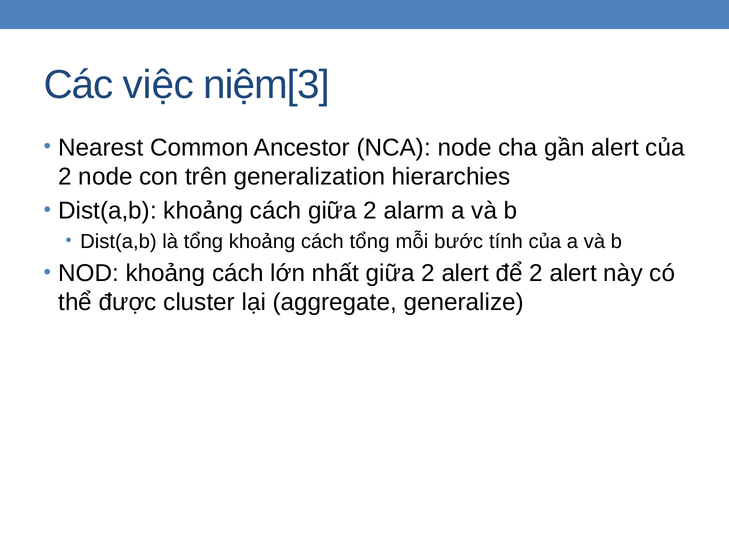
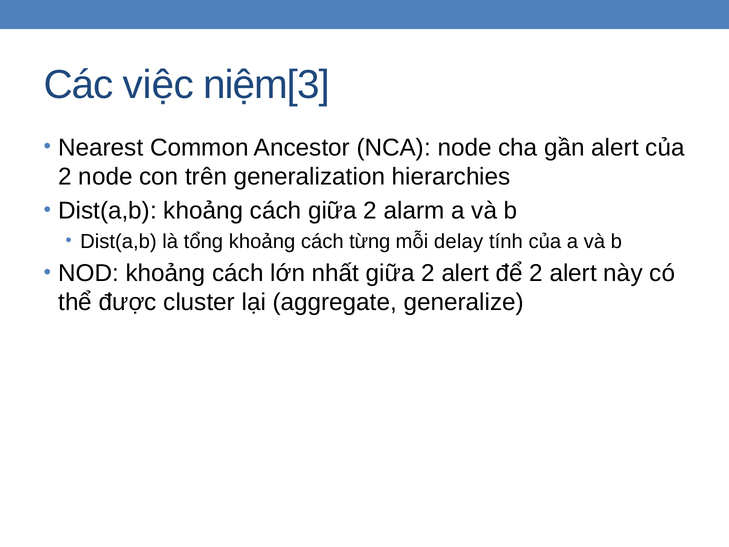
cách tổng: tổng -> từng (370, 241)
bước: bước -> delay (459, 241)
